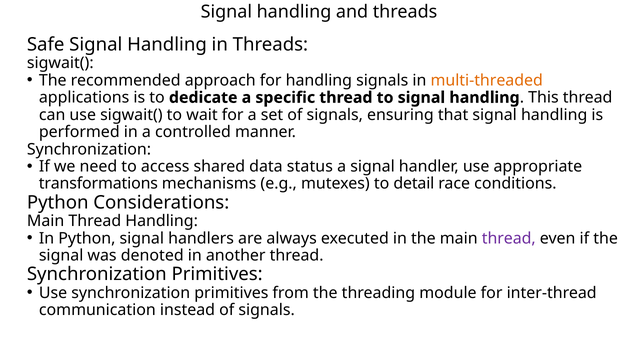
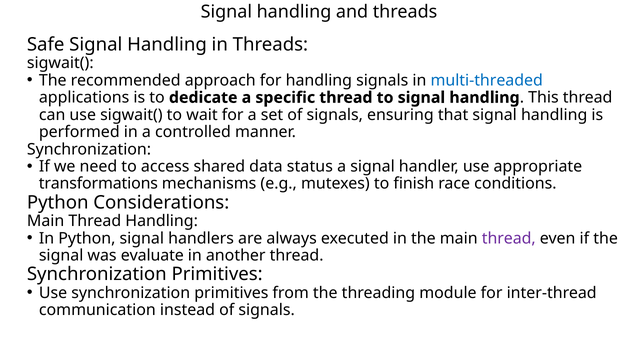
multi-threaded colour: orange -> blue (487, 80)
detail: detail -> finish (414, 184)
denoted: denoted -> evaluate (152, 255)
